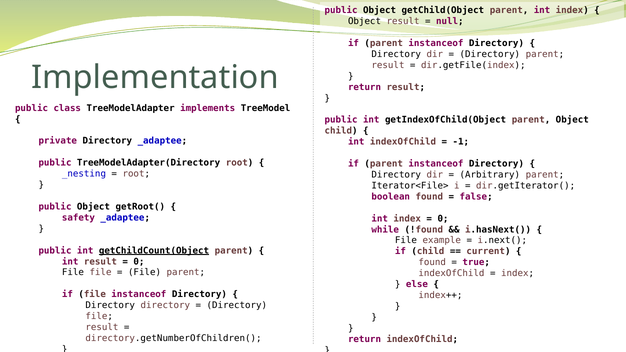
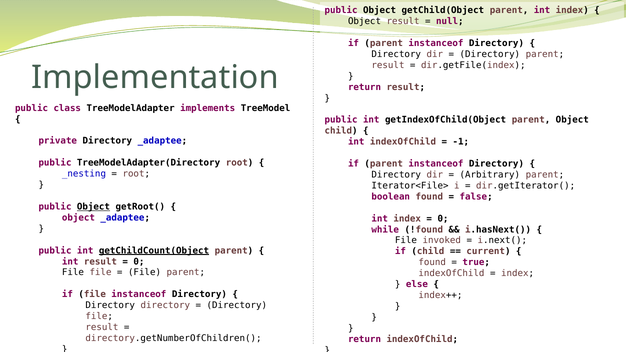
Object underline: none -> present (93, 207)
safety: safety -> object (78, 218)
example: example -> invoked (442, 241)
